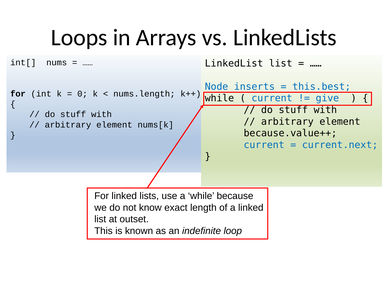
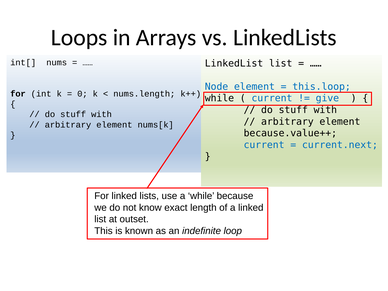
Node inserts: inserts -> element (254, 87)
this.best: this.best -> this.loop (322, 87)
